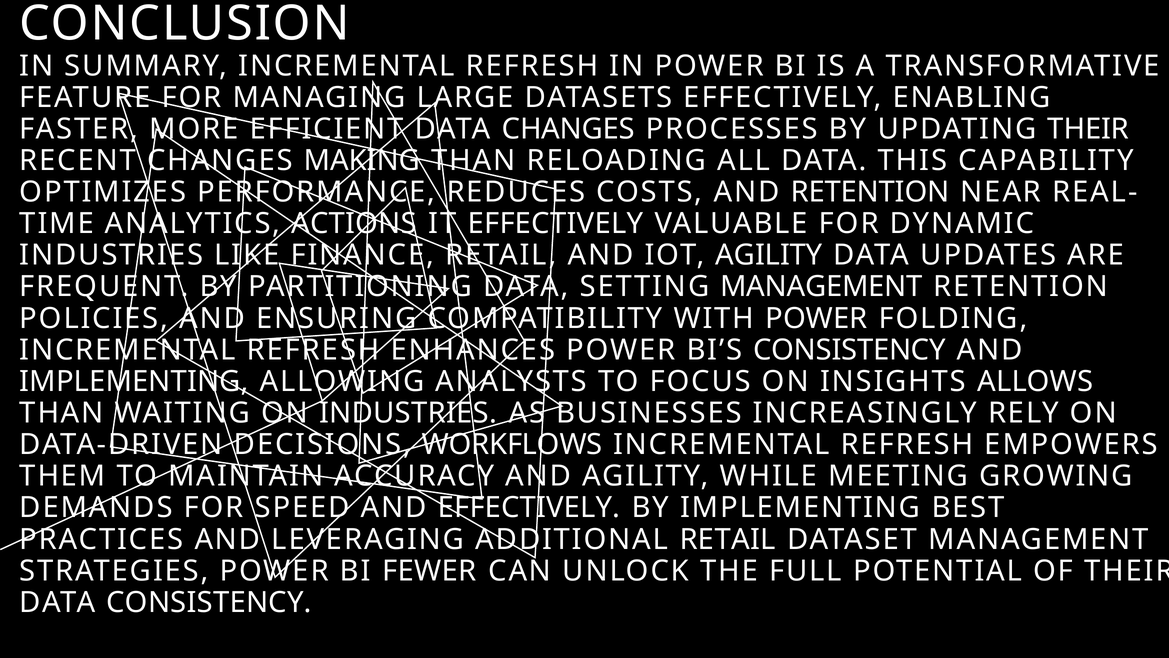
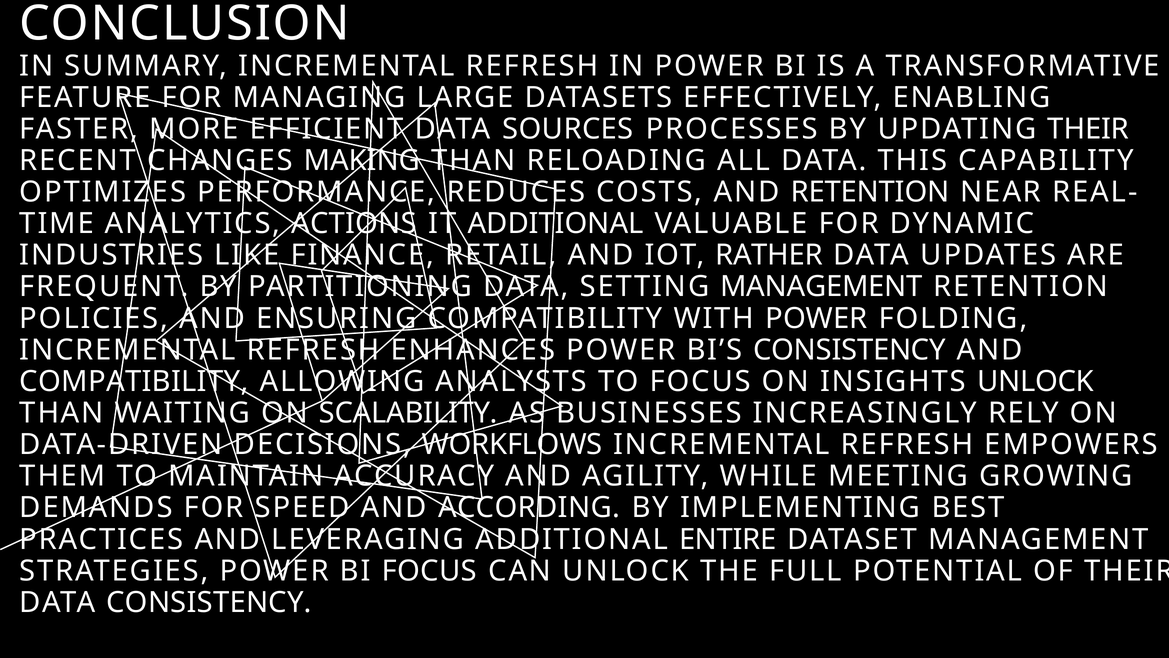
DATA CHANGES: CHANGES -> SOURCES (568, 129)
IT EFFECTIVELY: EFFECTIVELY -> ADDITIONAL (556, 224)
IOT AGILITY: AGILITY -> RATHER (769, 255)
IMPLEMENTING: IMPLEMENTING -> COMPATIBILITY (134, 381)
INSIGHTS ALLOWS: ALLOWS -> UNLOCK (1035, 381)
ON INDUSTRIES: INDUSTRIES -> SCALABILITY (408, 413)
AND EFFECTIVELY: EFFECTIVELY -> ACCORDING (529, 507)
ADDITIONAL RETAIL: RETAIL -> ENTIRE (728, 539)
BI FEWER: FEWER -> FOCUS (429, 571)
